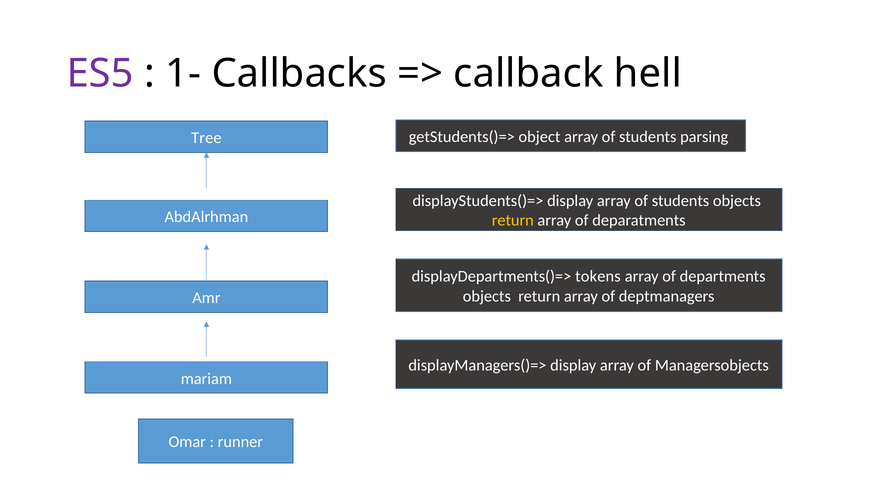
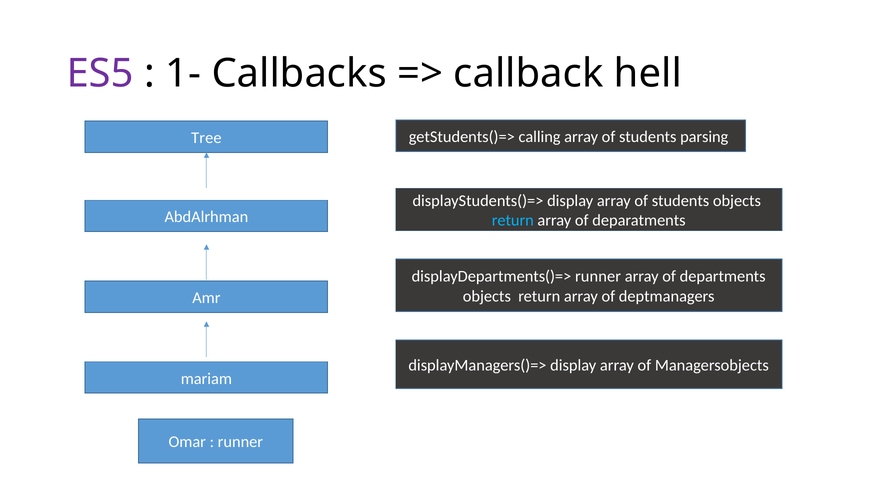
object: object -> calling (540, 137)
return colour: yellow -> light blue (513, 221)
displayDepartments()=> tokens: tokens -> runner (598, 277)
